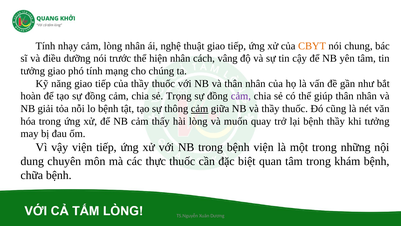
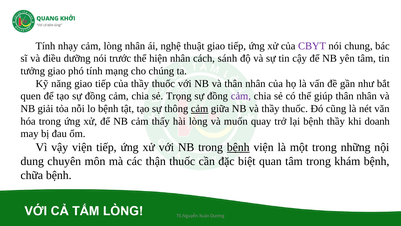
CBYT colour: orange -> purple (312, 46)
vâng: vâng -> sánh (227, 58)
hoàn: hoàn -> quen (31, 96)
khi tưởng: tưởng -> doanh (377, 121)
bệnh underline: none -> present (238, 147)
thực: thực -> thận (156, 161)
